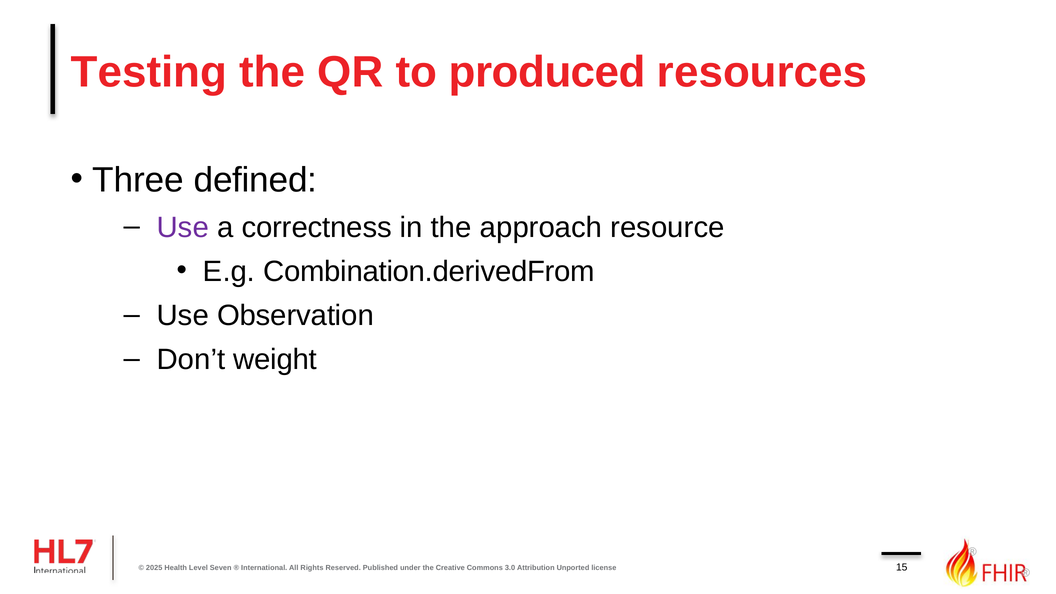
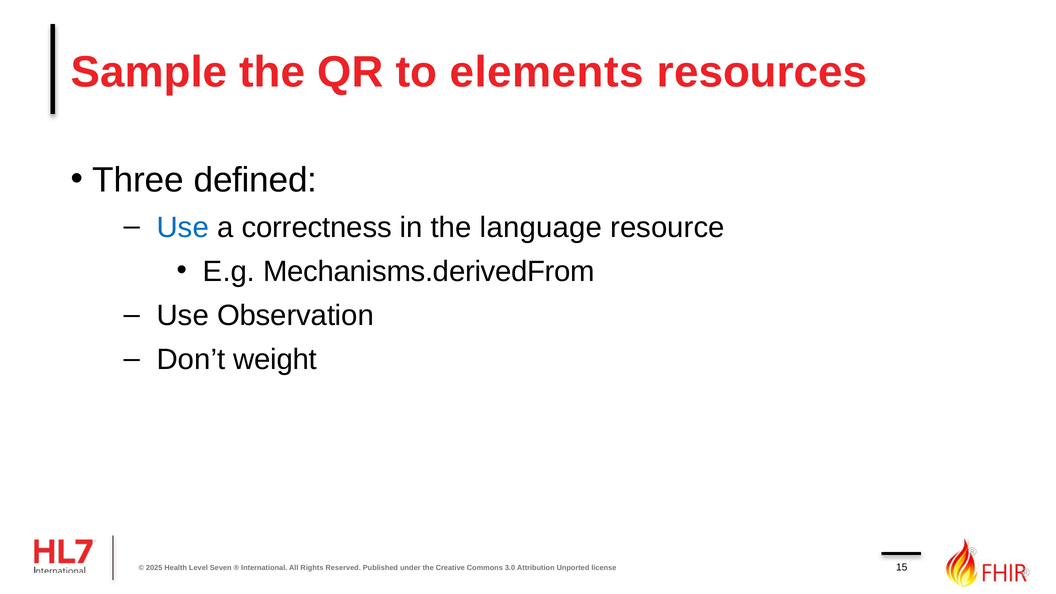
Testing: Testing -> Sample (149, 72)
produced: produced -> elements (547, 72)
Use colour: purple -> blue (183, 227)
approach: approach -> language (541, 227)
Combination.derivedFrom: Combination.derivedFrom -> Mechanisms.derivedFrom (429, 271)
